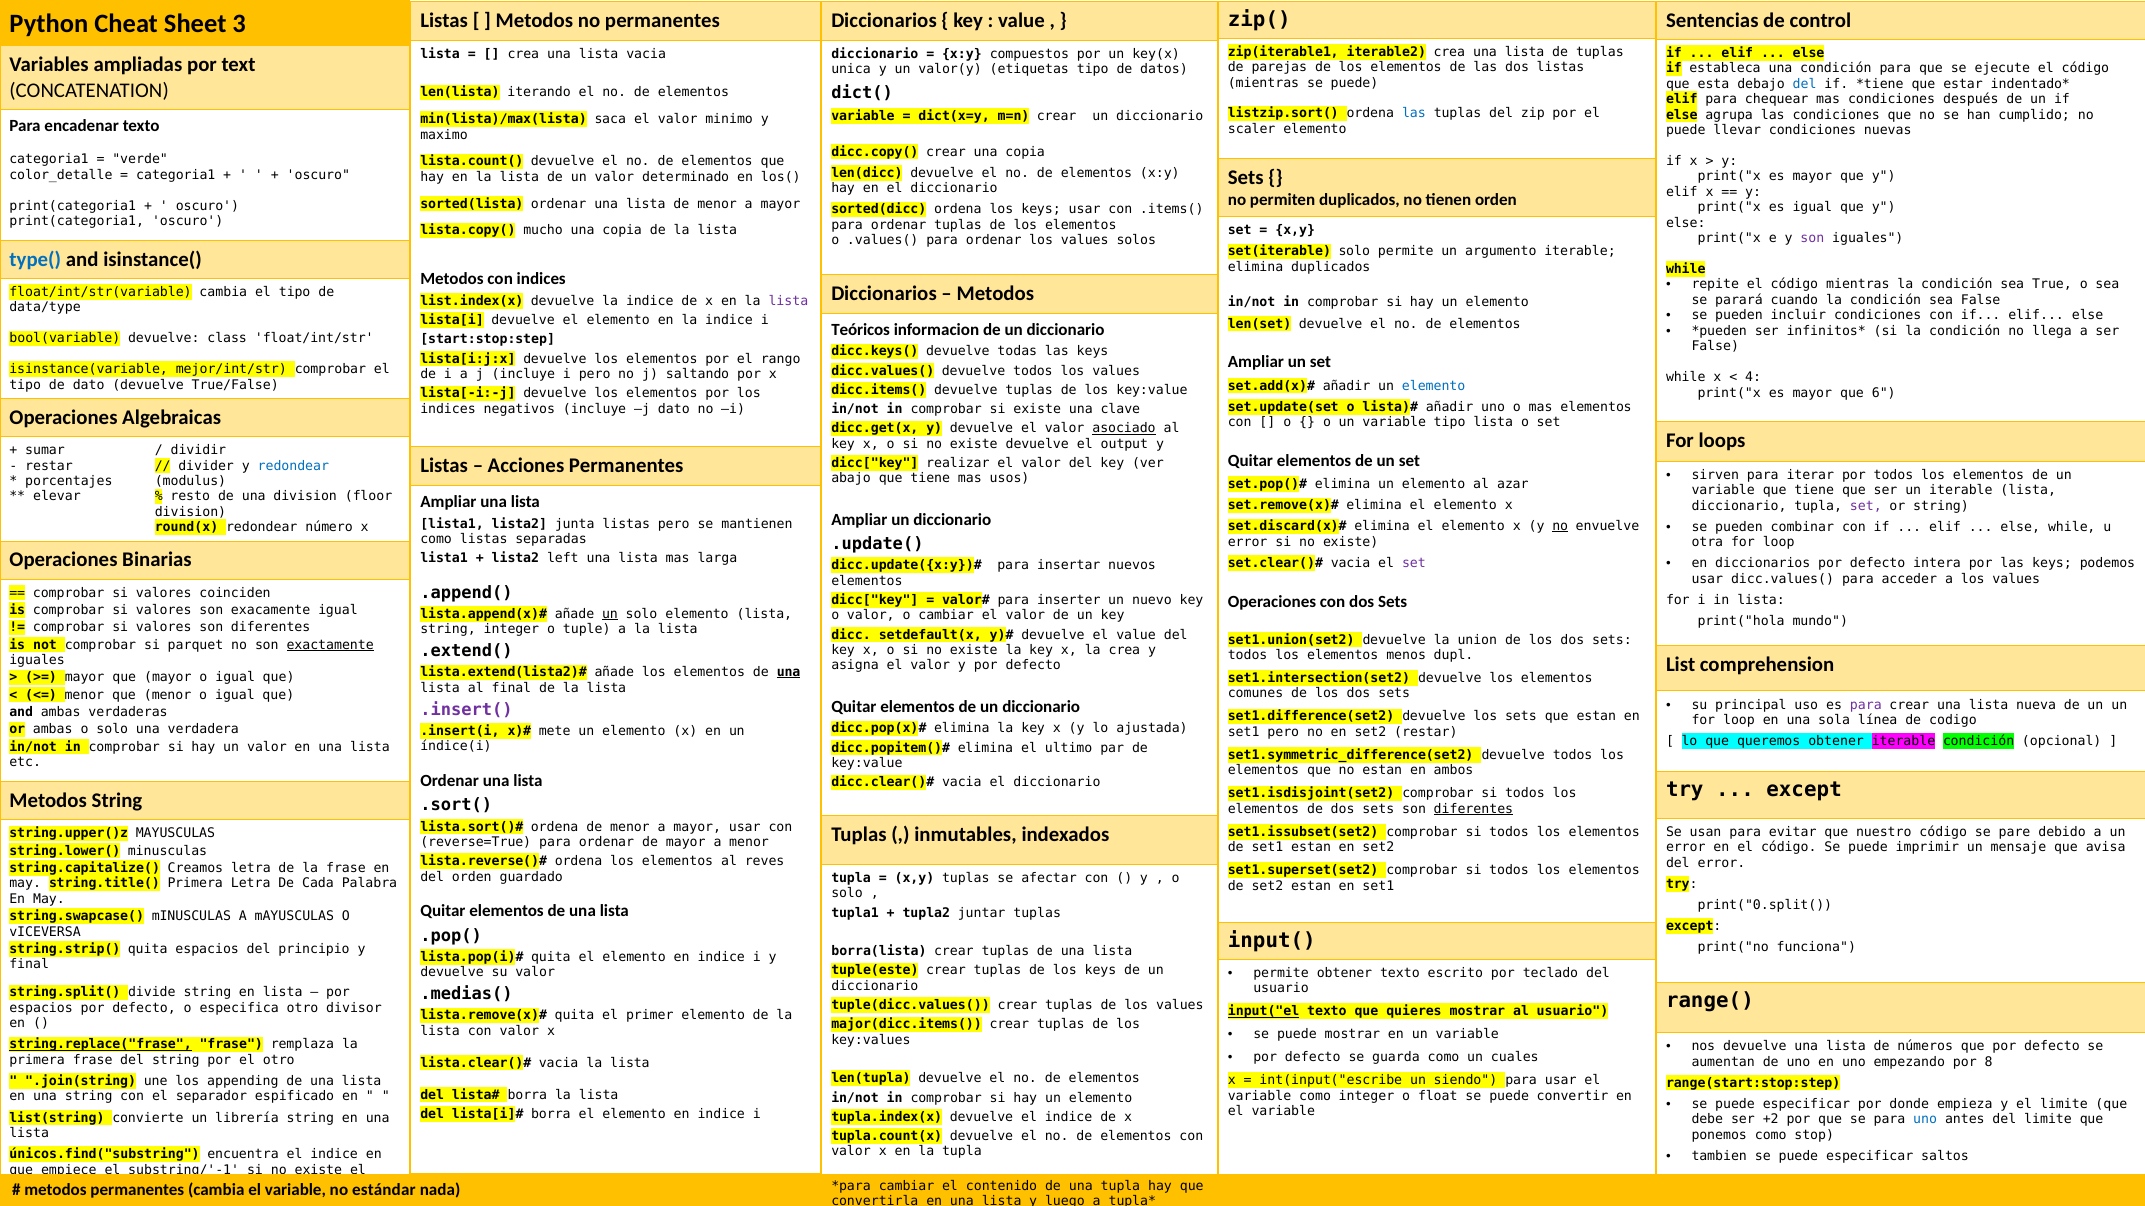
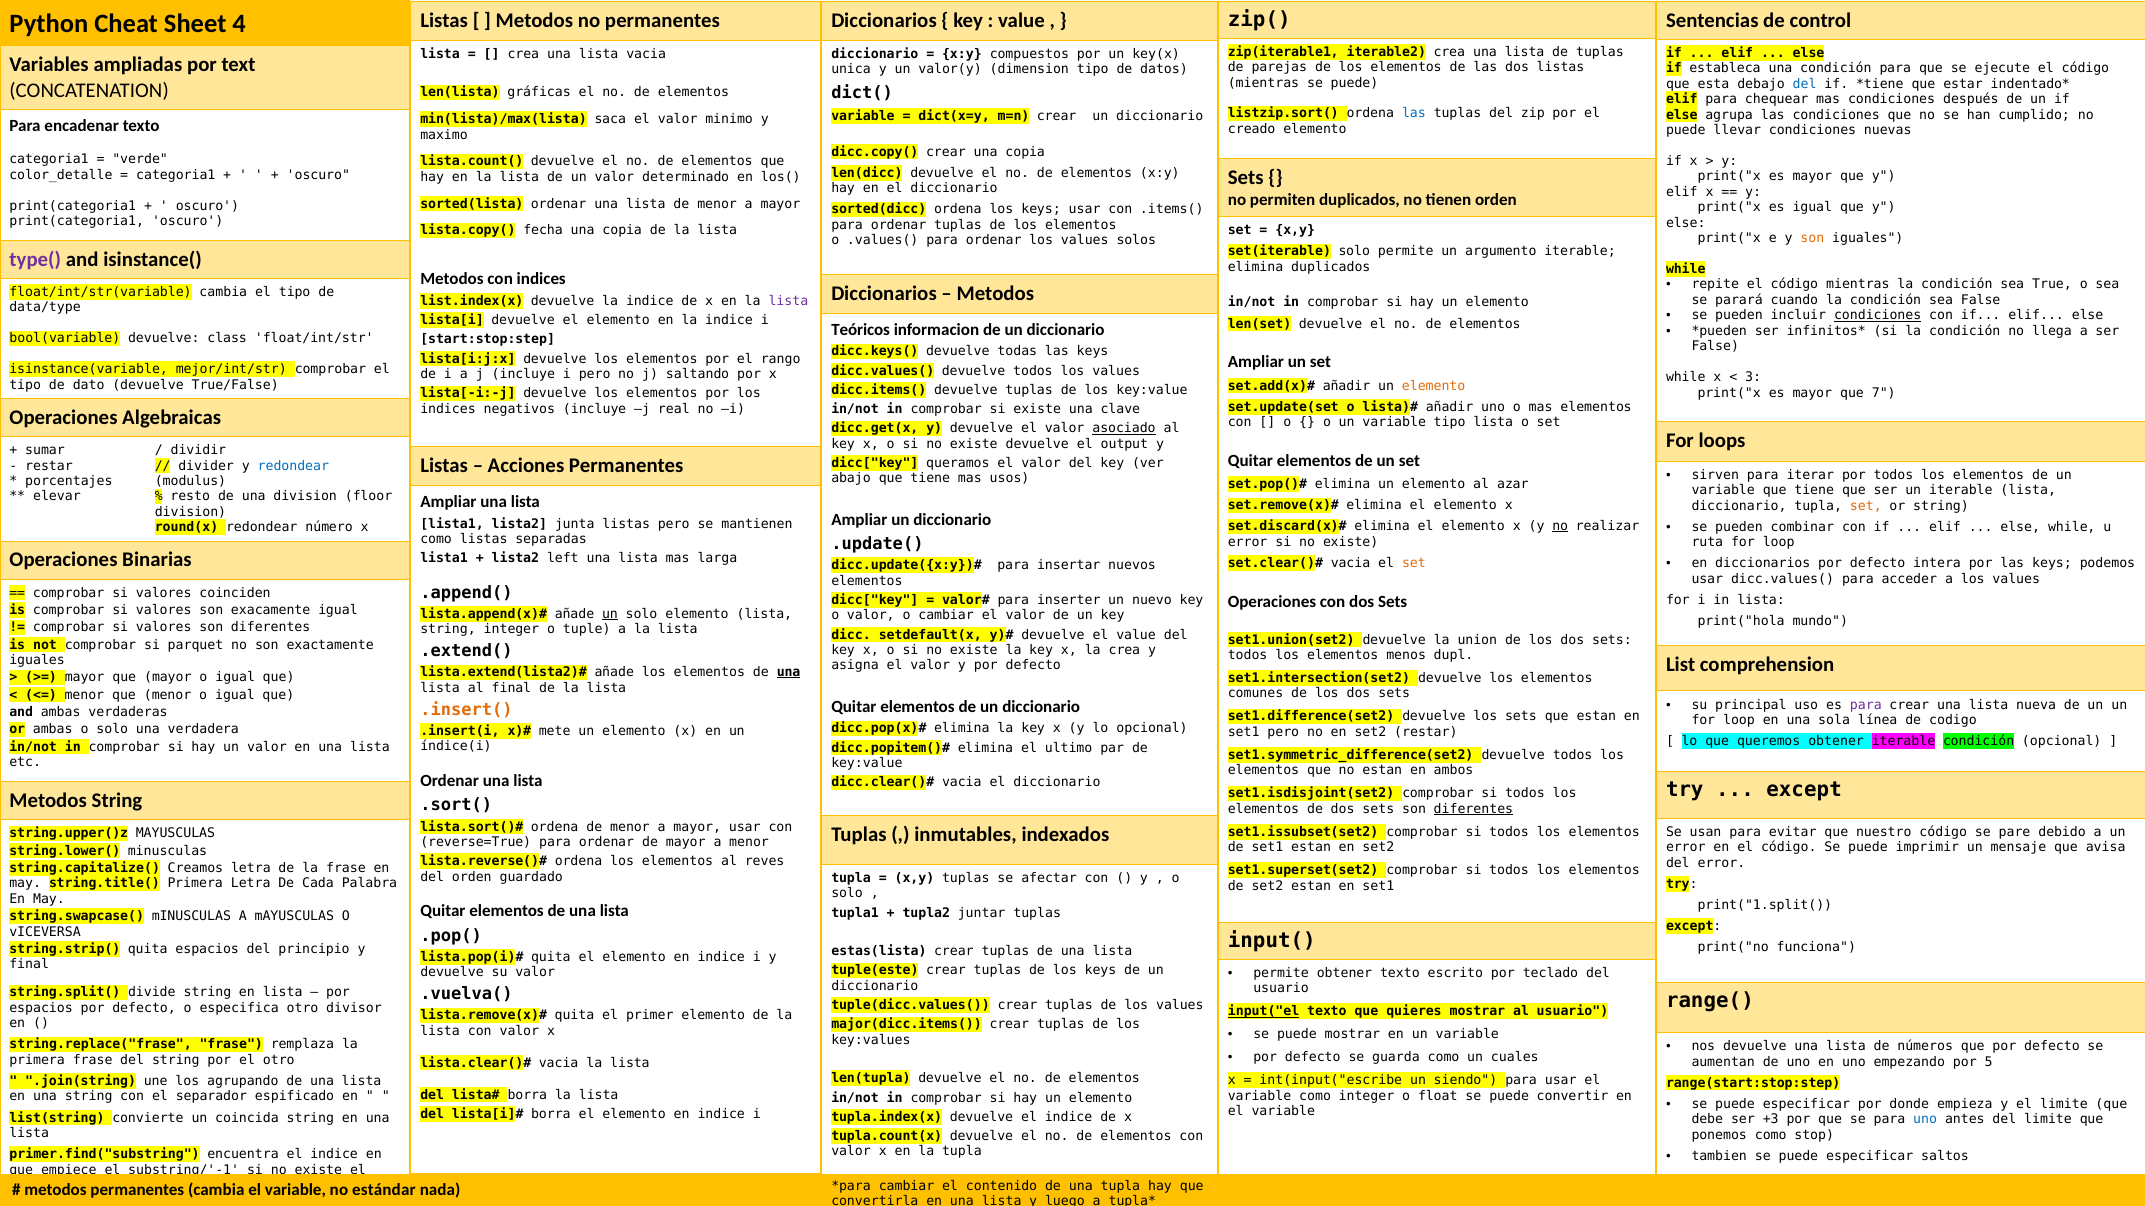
3: 3 -> 4 (239, 23)
etiquetas: etiquetas -> dimension (1029, 69)
iterando: iterando -> gráficas (539, 92)
scaler: scaler -> creado (1252, 129)
mucho: mucho -> fecha (543, 231)
son colour: purple -> orange (1812, 238)
type( colour: blue -> purple (35, 259)
condiciones underline: none -> present (1878, 316)
4: 4 -> 3 (1753, 377)
elemento colour: blue -> orange (1434, 386)
6: 6 -> 7 (1884, 393)
j dato: dato -> real (674, 409)
realizar: realizar -> queramos (958, 463)
set colour: purple -> orange (1866, 506)
envuelve: envuelve -> realizar (1607, 527)
otra: otra -> ruta (1707, 543)
set colour: purple -> orange (1414, 563)
exactamente underline: present -> none (330, 645)
.insert( colour: purple -> orange (467, 710)
lo ajustada: ajustada -> opcional (1152, 729)
print("0.split(: print("0.split( -> print("1.split( (1765, 906)
borra(lista: borra(lista -> estas(lista (879, 952)
.medias(: .medias( -> .vuelva( (467, 994)
string.replace("frase underline: present -> none (101, 1045)
8: 8 -> 5 (1989, 1062)
appending: appending -> agrupando (243, 1082)
librería: librería -> coincida (247, 1118)
+2: +2 -> +3 (1771, 1120)
únicos.find("substring: únicos.find("substring -> primer.find("substring (105, 1155)
